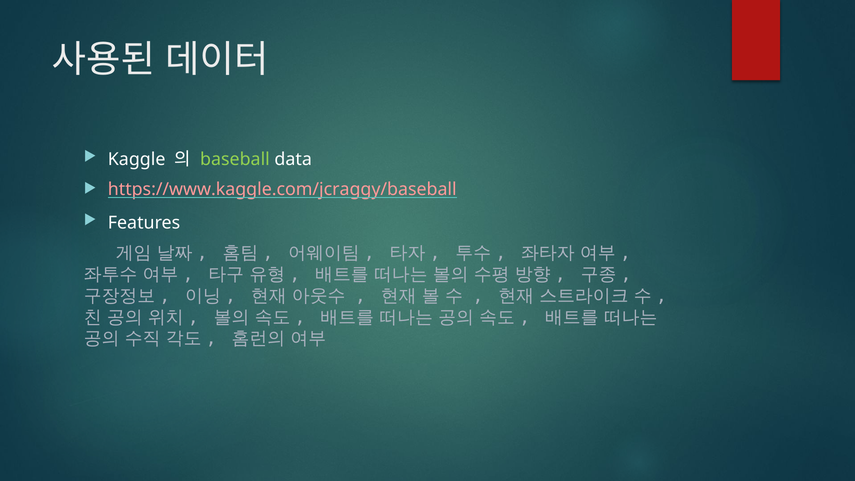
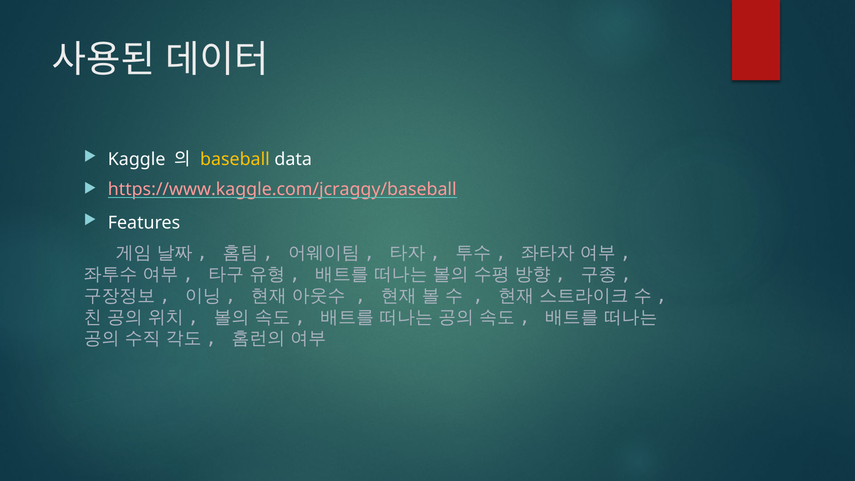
baseball colour: light green -> yellow (235, 159)
